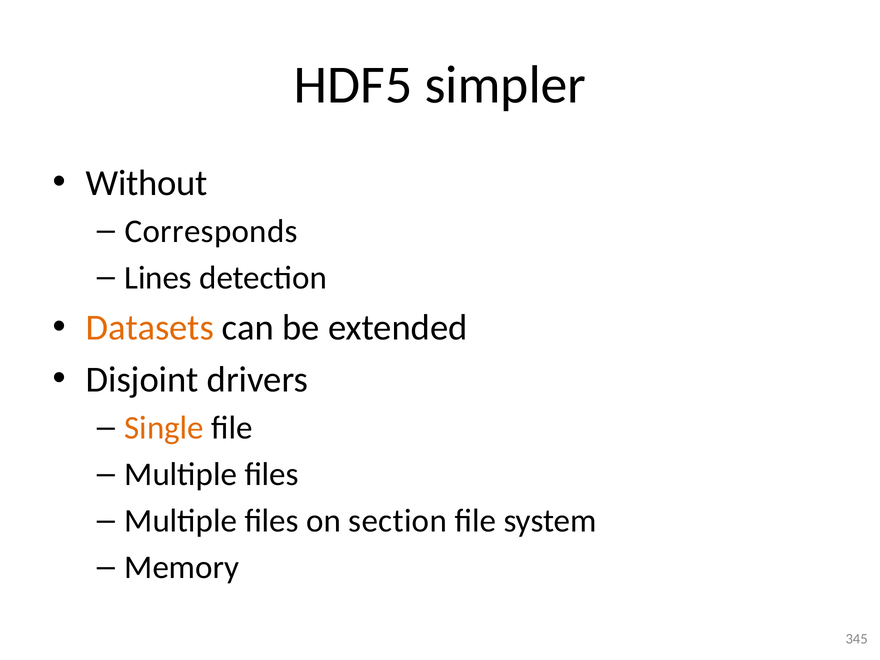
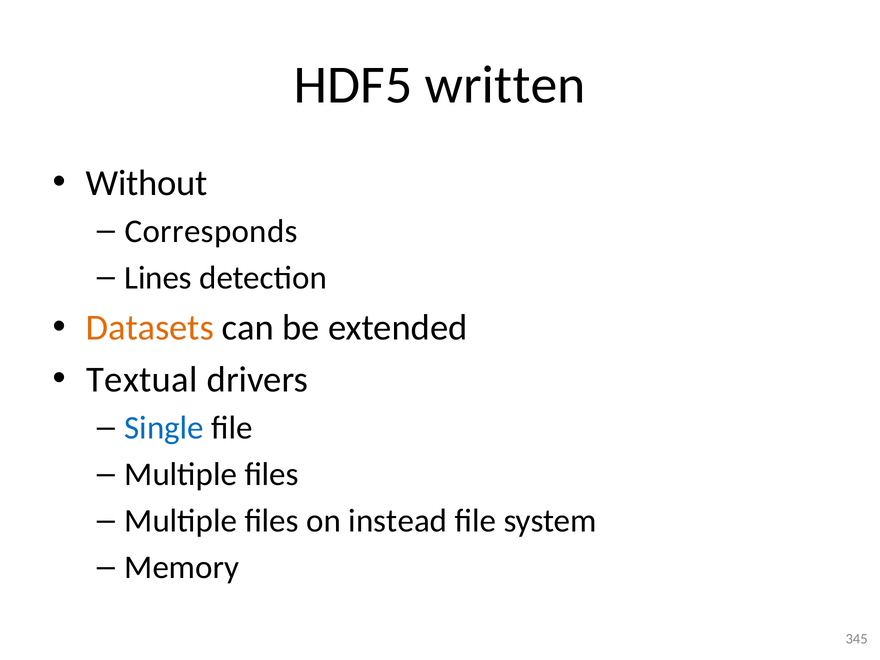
simpler: simpler -> written (505, 85)
Disjoint: Disjoint -> Textual (142, 380)
Single colour: orange -> blue (164, 428)
section: section -> instead (398, 521)
